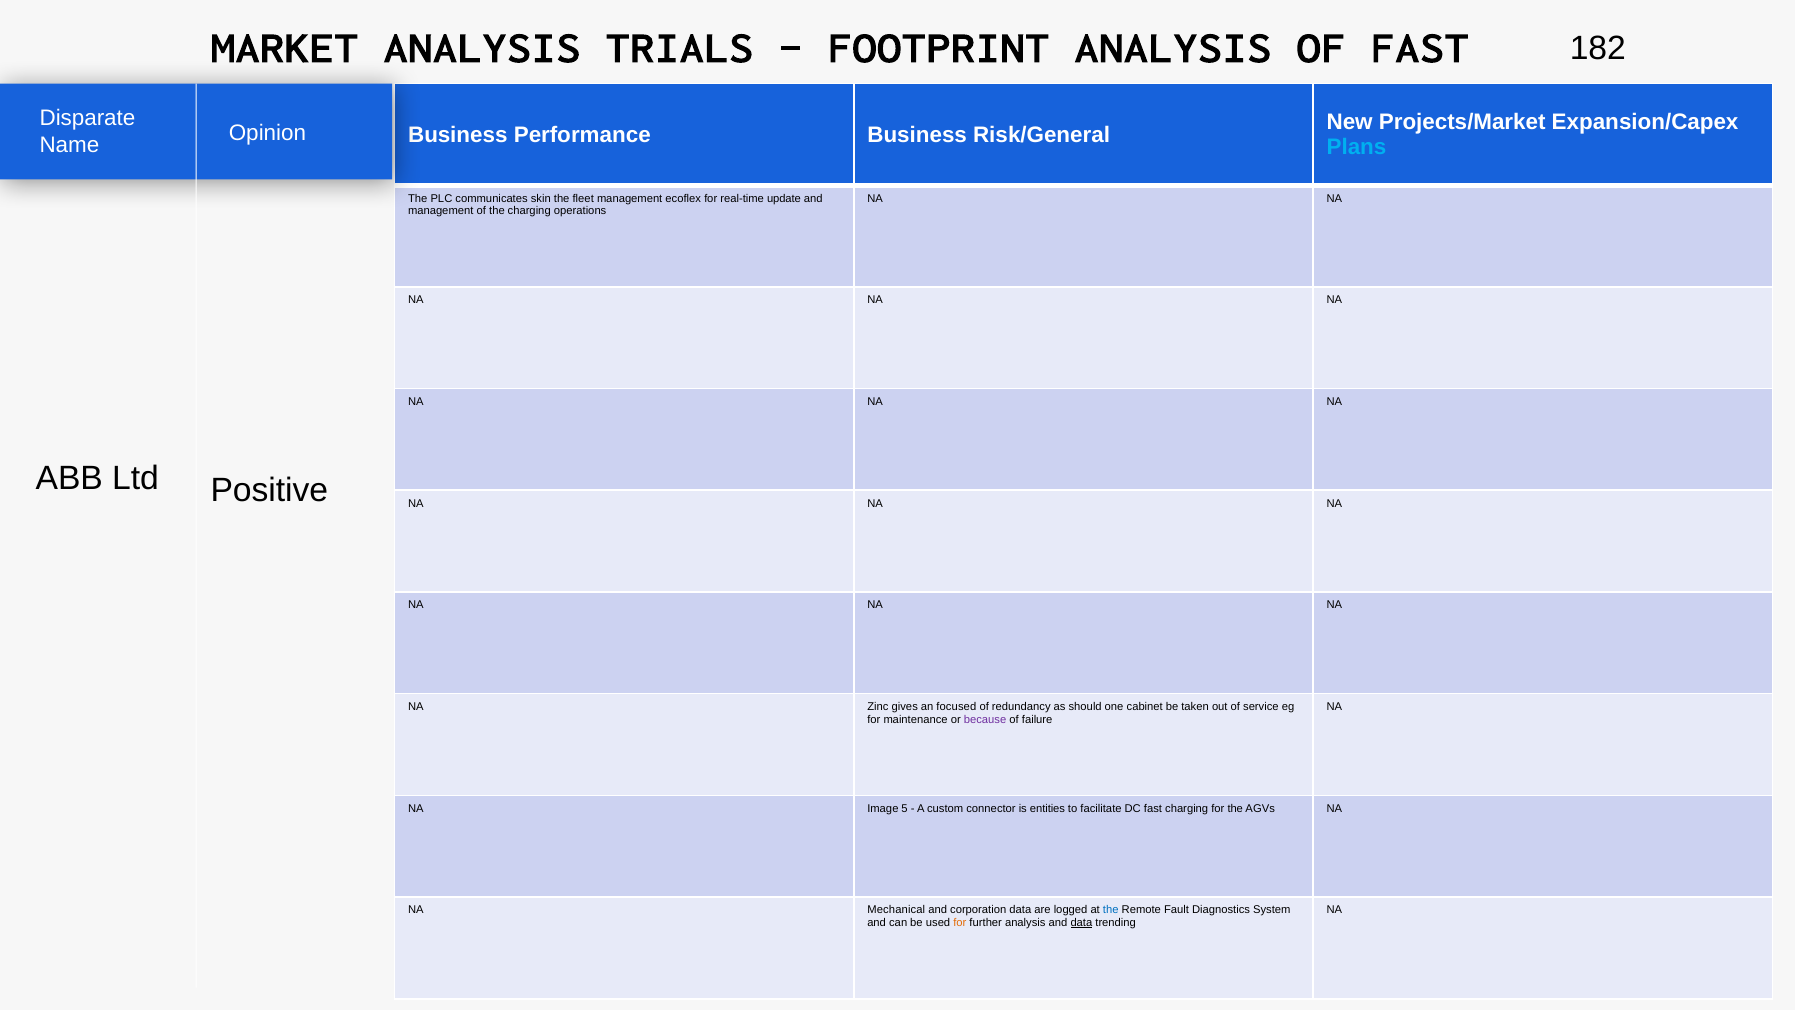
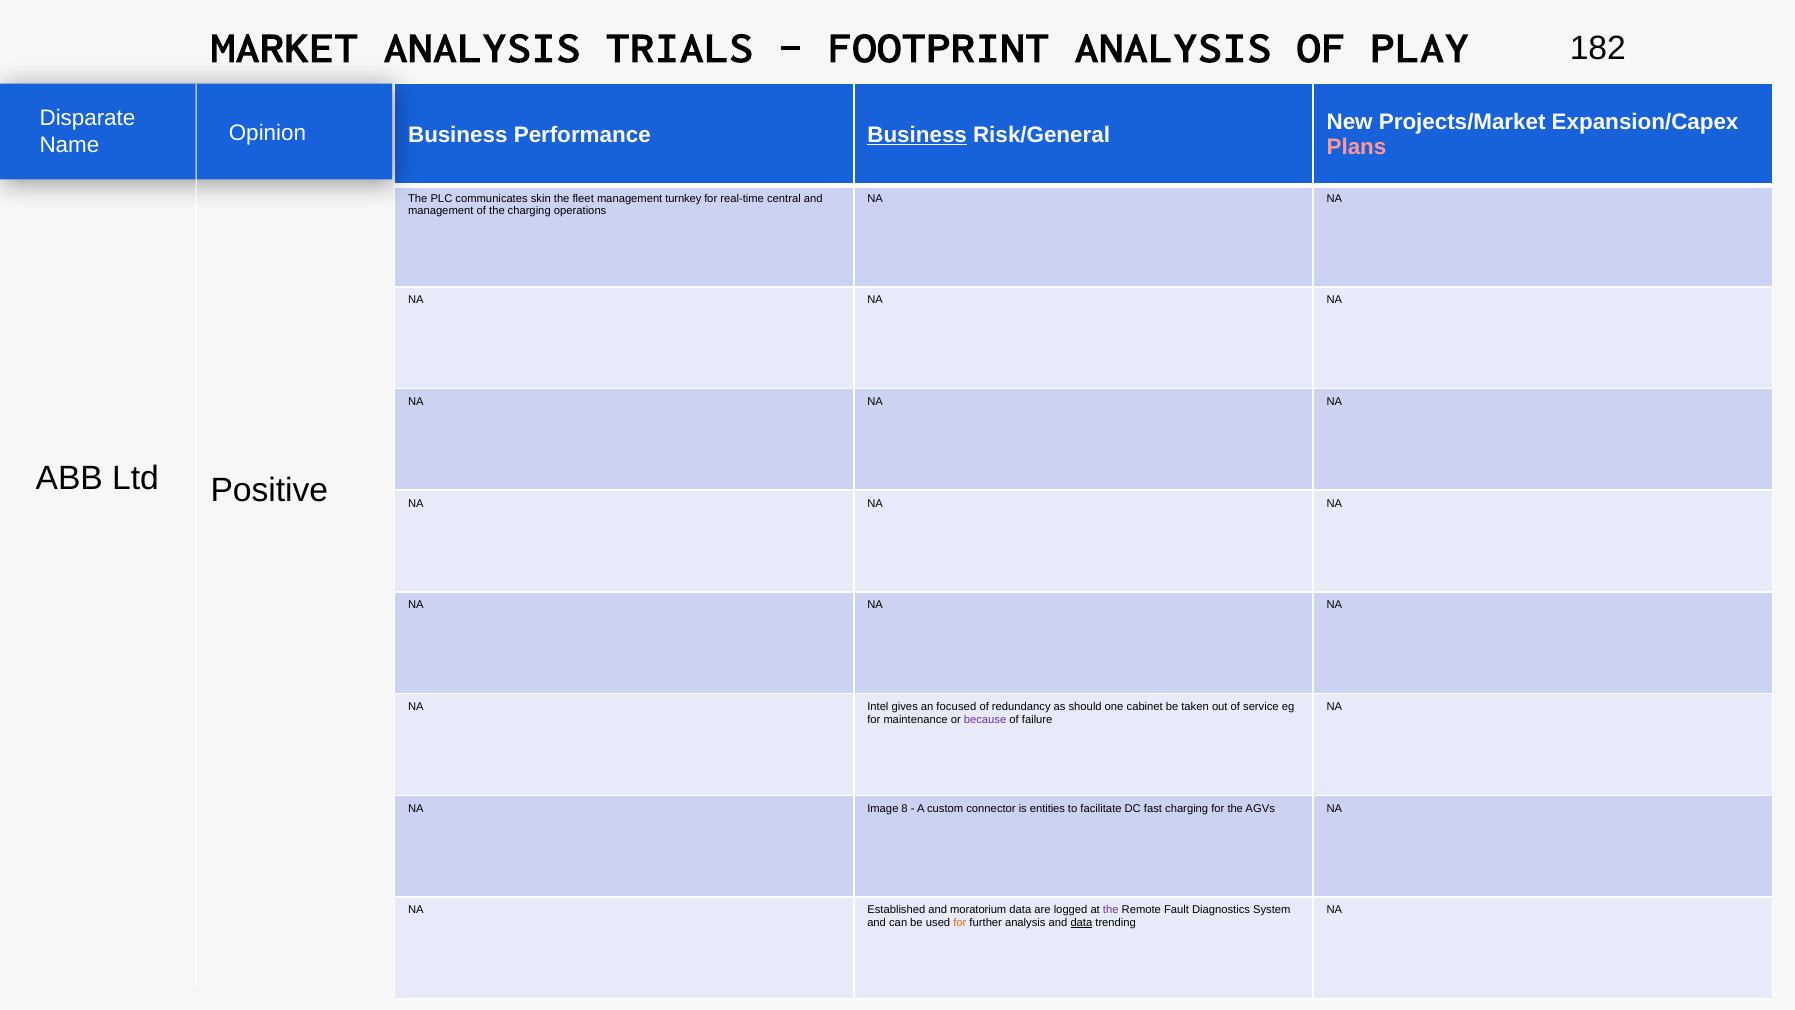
OF FAST: FAST -> PLAY (1420, 48)
Business underline: none -> present (917, 135)
Plans colour: light blue -> pink (1356, 147)
ecoflex: ecoflex -> turnkey (683, 198)
update: update -> central (784, 198)
Zinc: Zinc -> Intel (878, 707)
5: 5 -> 8 (905, 808)
Mechanical: Mechanical -> Established (896, 910)
corporation: corporation -> moratorium (978, 910)
the colour: blue -> purple (1111, 910)
